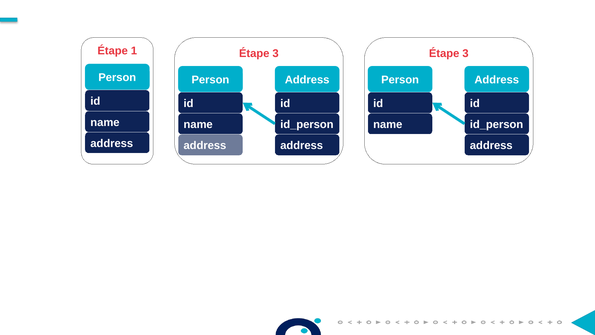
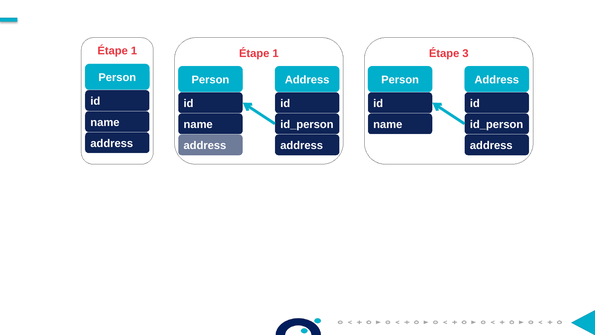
1 Étape 3: 3 -> 1 (276, 53)
